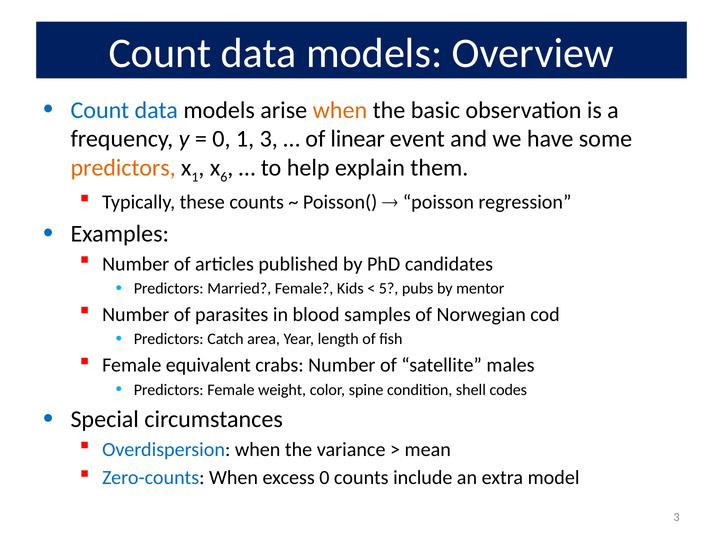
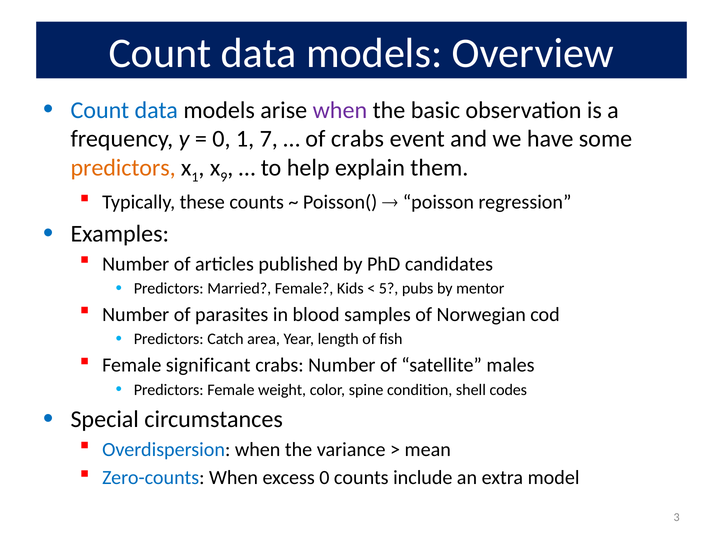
when colour: orange -> purple (340, 110)
1 3: 3 -> 7 (269, 139)
of linear: linear -> crabs (357, 139)
6: 6 -> 9 (224, 177)
equivalent: equivalent -> significant (208, 365)
